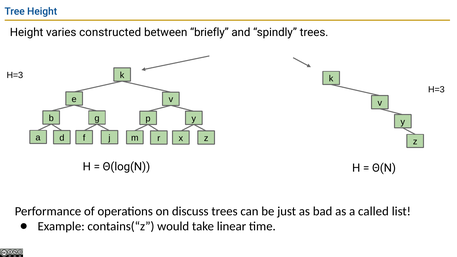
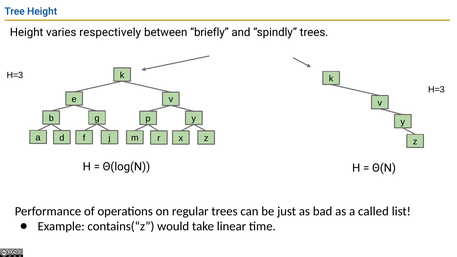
constructed: constructed -> respectively (110, 32)
discuss: discuss -> regular (190, 211)
